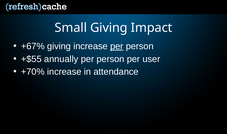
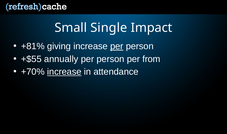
Small Giving: Giving -> Single (109, 28)
+67%: +67% -> +81% (33, 46)
user: user -> from (151, 59)
increase underline: none -> present (64, 72)
